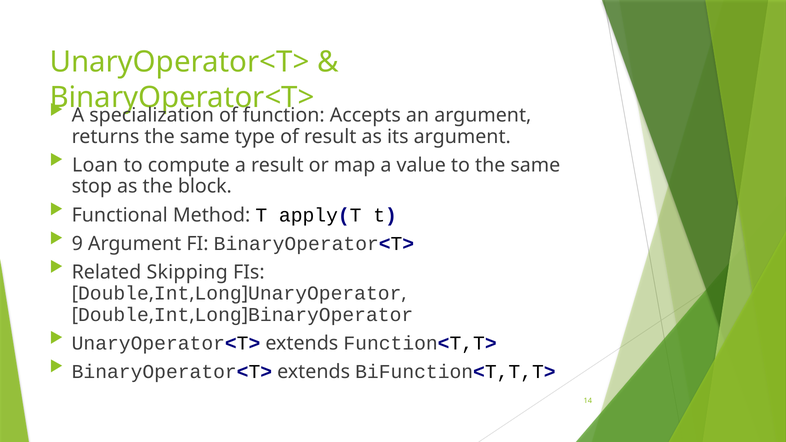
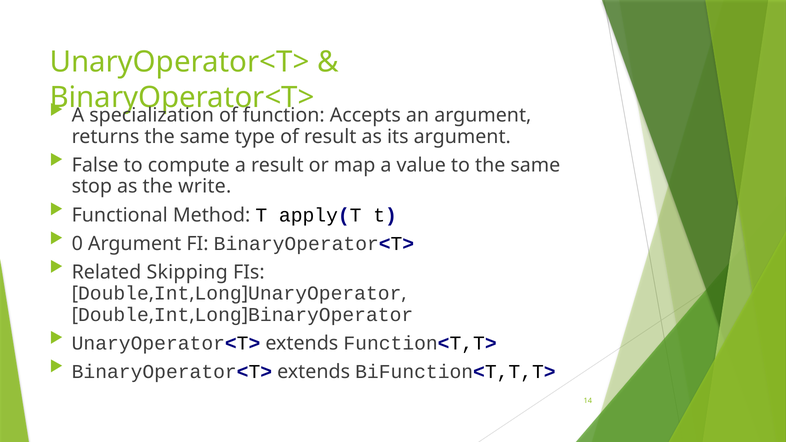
Loan: Loan -> False (95, 165)
block: block -> write (205, 187)
9: 9 -> 0 (77, 244)
